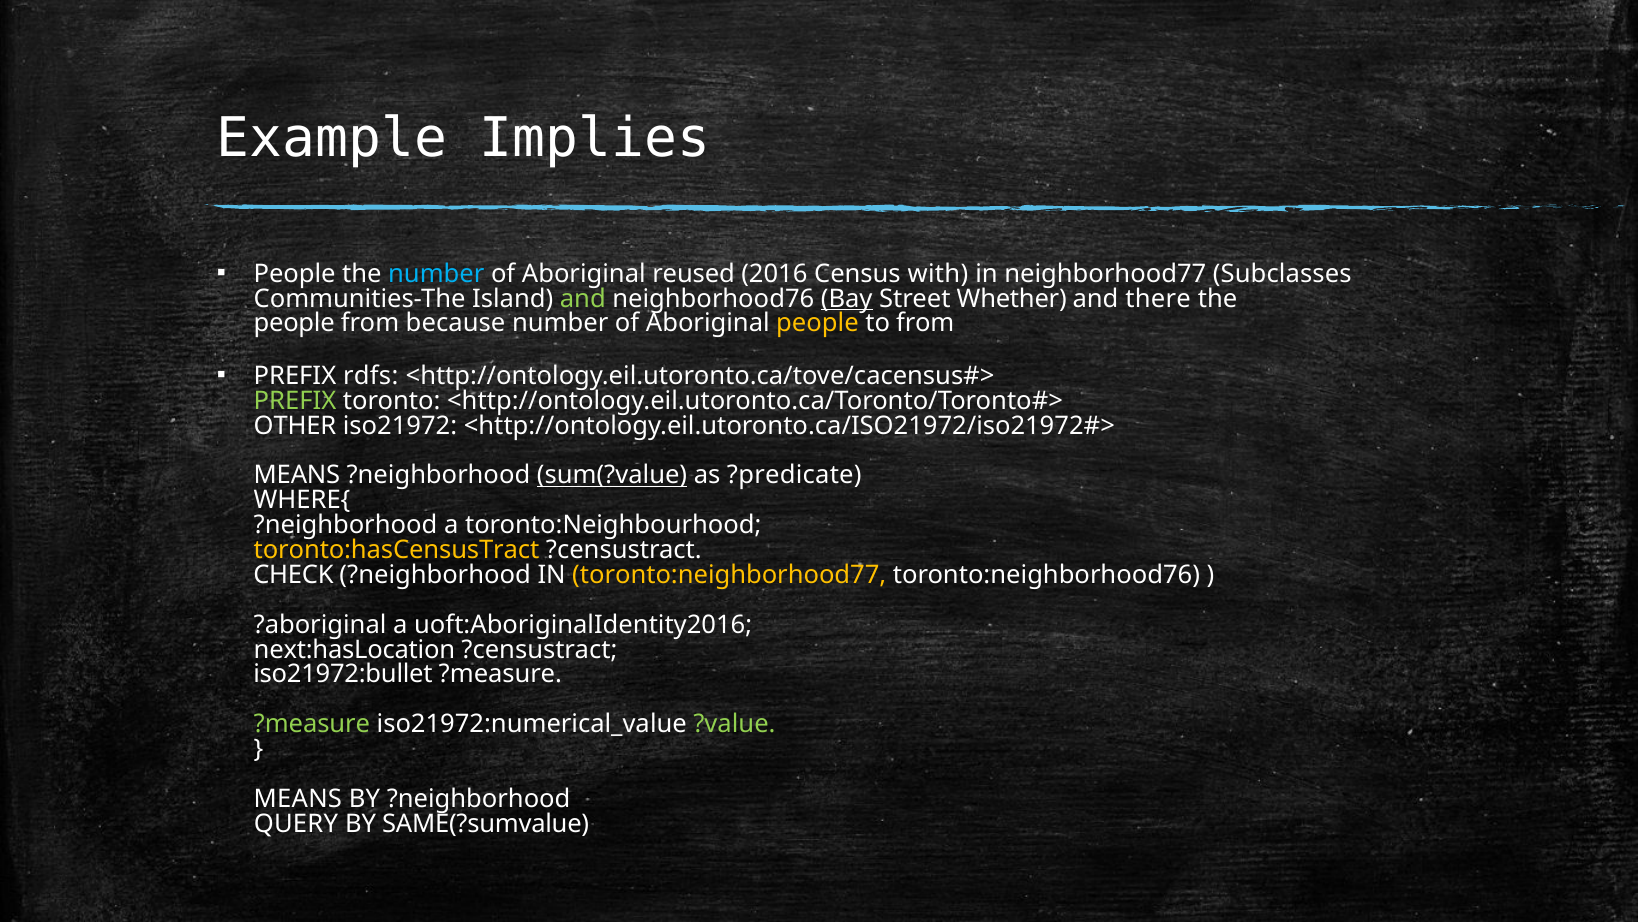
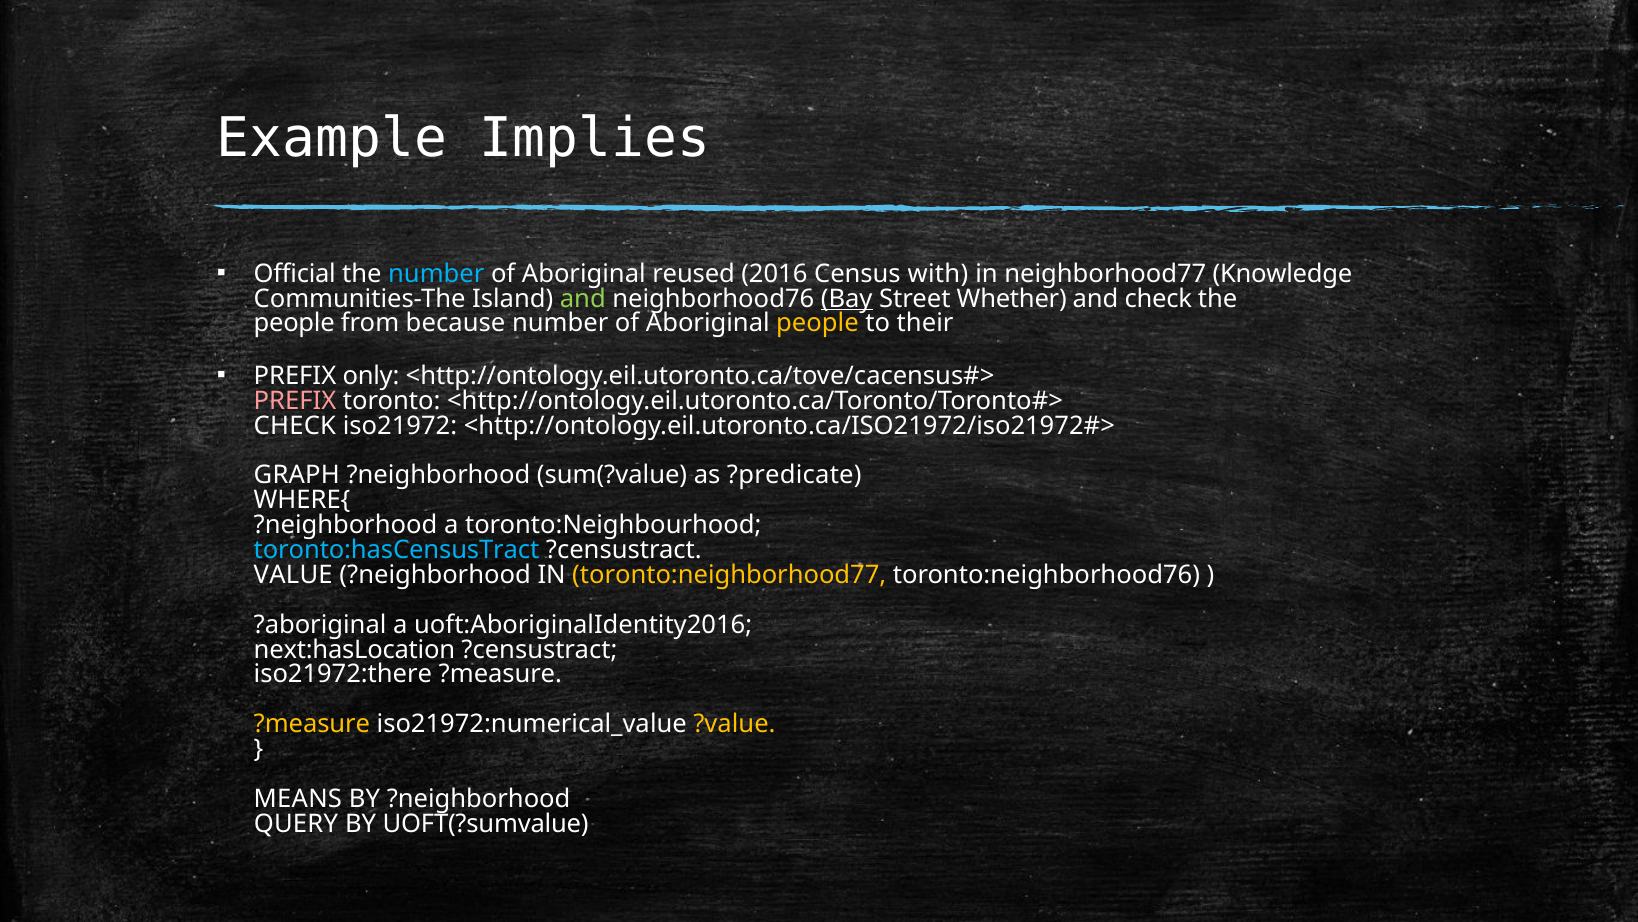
People: People -> Official (295, 274)
Subclasses: Subclasses -> Knowledge (1282, 274)
and there: there -> check (1158, 298)
to from: from -> their (925, 323)
rdfs: rdfs -> only (371, 376)
PREFIX colour: light green -> pink (295, 401)
OTHER: OTHER -> CHECK (295, 426)
MEANS: MEANS -> GRAPH (297, 475)
sum(?value underline: present -> none (612, 475)
toronto:hasCensusTract colour: yellow -> light blue (397, 550)
CHECK: CHECK -> VALUE (293, 575)
iso21972:bullet: iso21972:bullet -> iso21972:there (343, 674)
?measure colour: light green -> yellow (312, 724)
?value colour: light green -> yellow (734, 724)
SAME(?sumvalue: SAME(?sumvalue -> UOFT(?sumvalue (486, 823)
